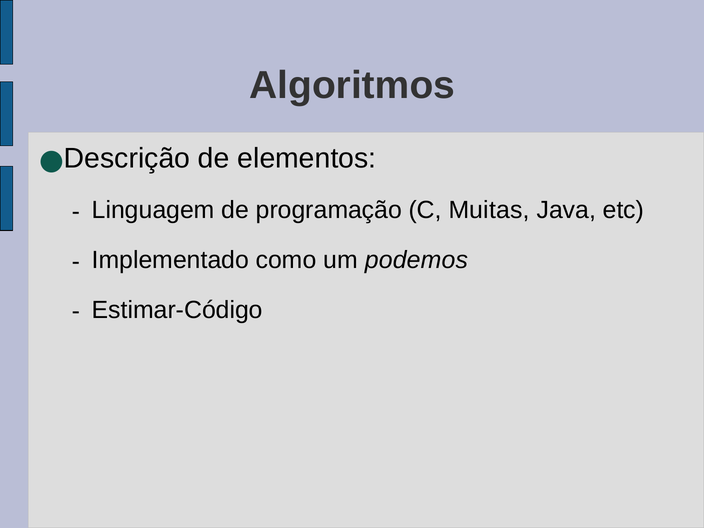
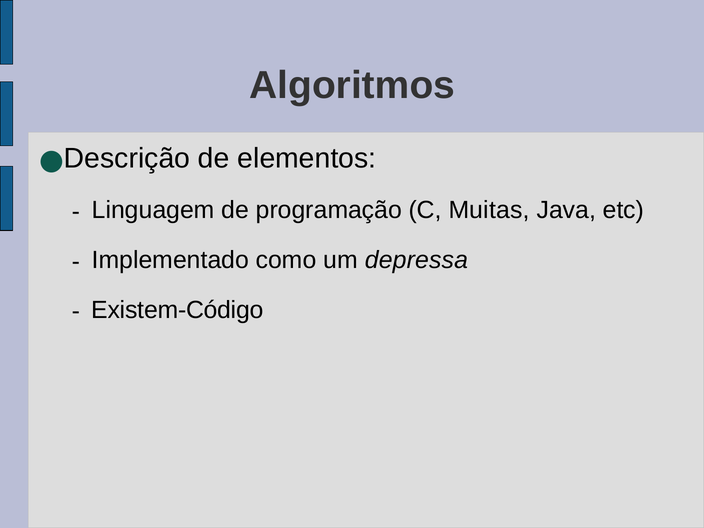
podemos: podemos -> depressa (416, 260)
Estimar-Código: Estimar-Código -> Existem-Código (177, 310)
